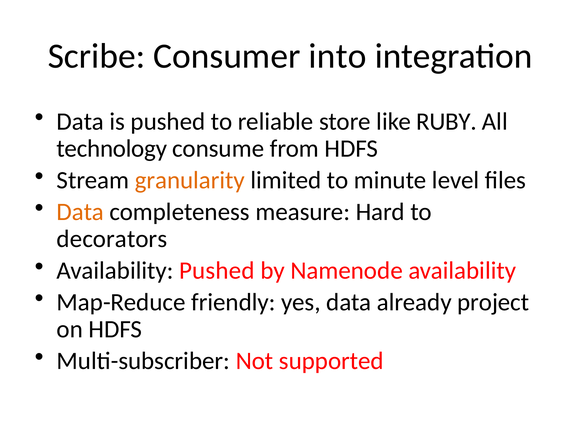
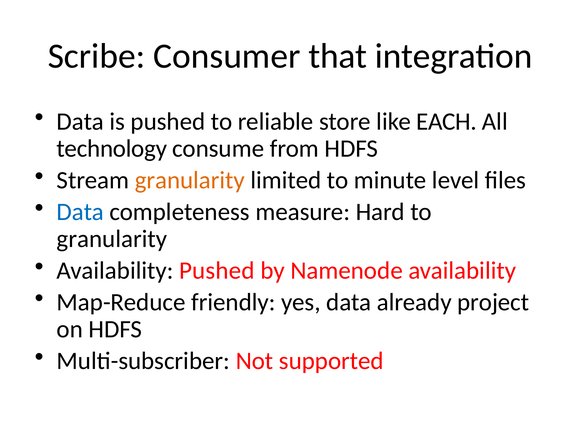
into: into -> that (338, 56)
RUBY: RUBY -> EACH (447, 121)
Data colour: orange -> blue (80, 212)
decorators: decorators -> granularity (112, 239)
